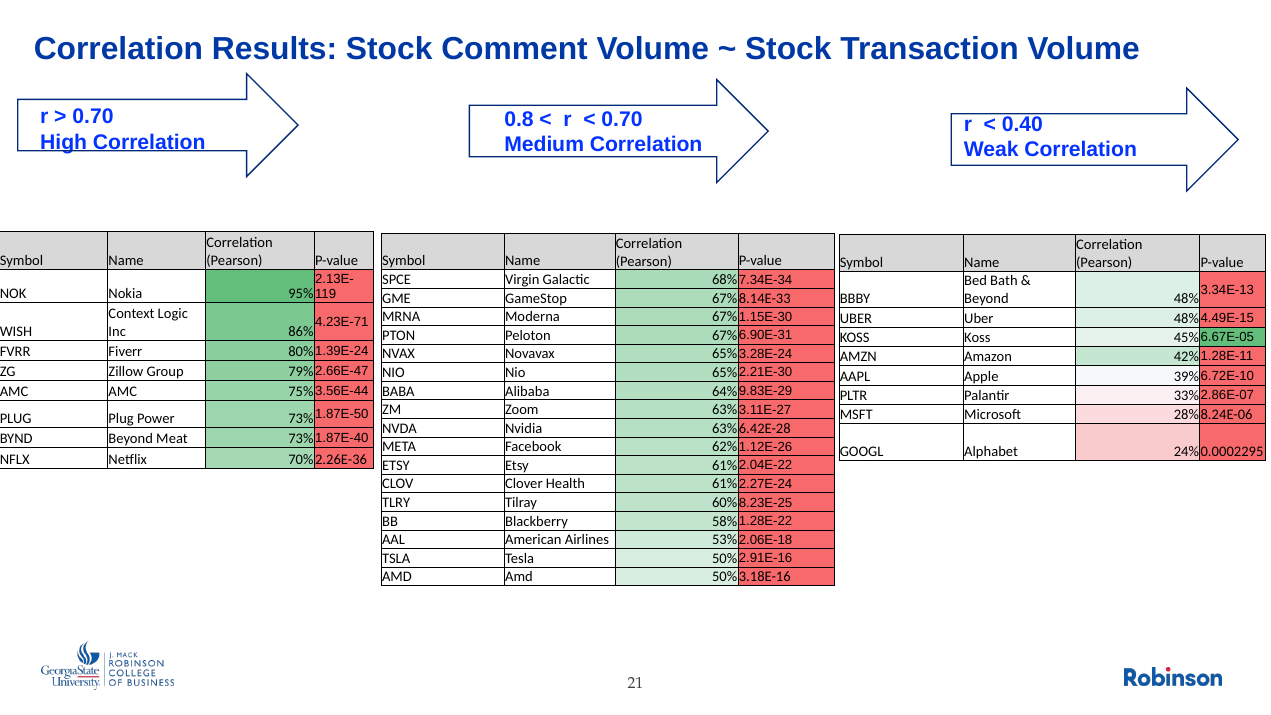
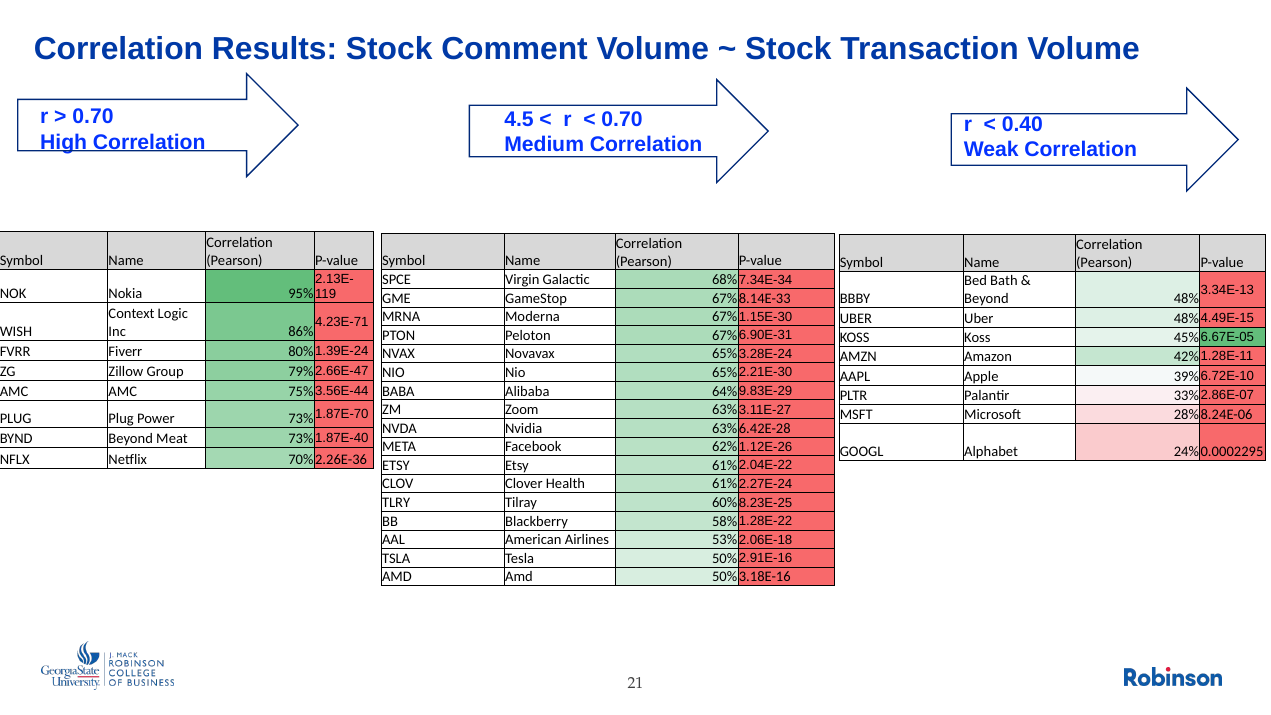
0.8: 0.8 -> 4.5 (519, 119)
1.87E-50: 1.87E-50 -> 1.87E-70 (342, 415)
